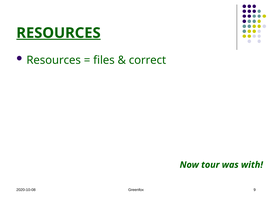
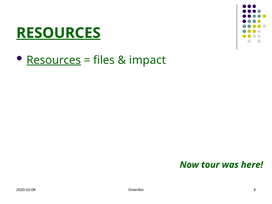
Resources underline: none -> present (54, 60)
correct: correct -> impact (148, 60)
with: with -> here (252, 165)
